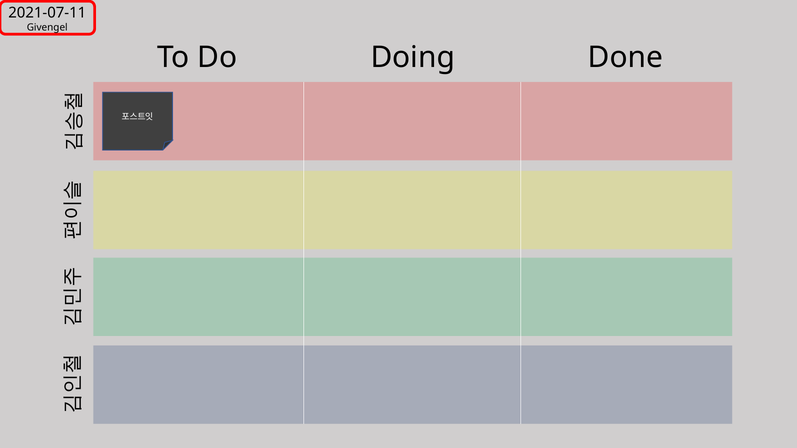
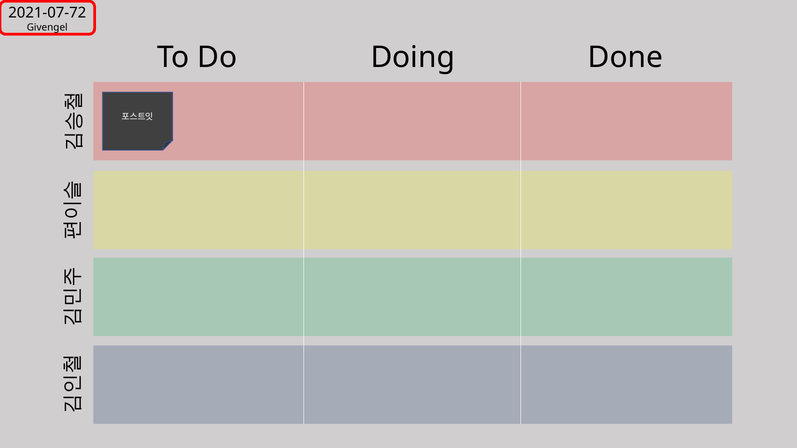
2021-07-11: 2021-07-11 -> 2021-07-72 (47, 13)
